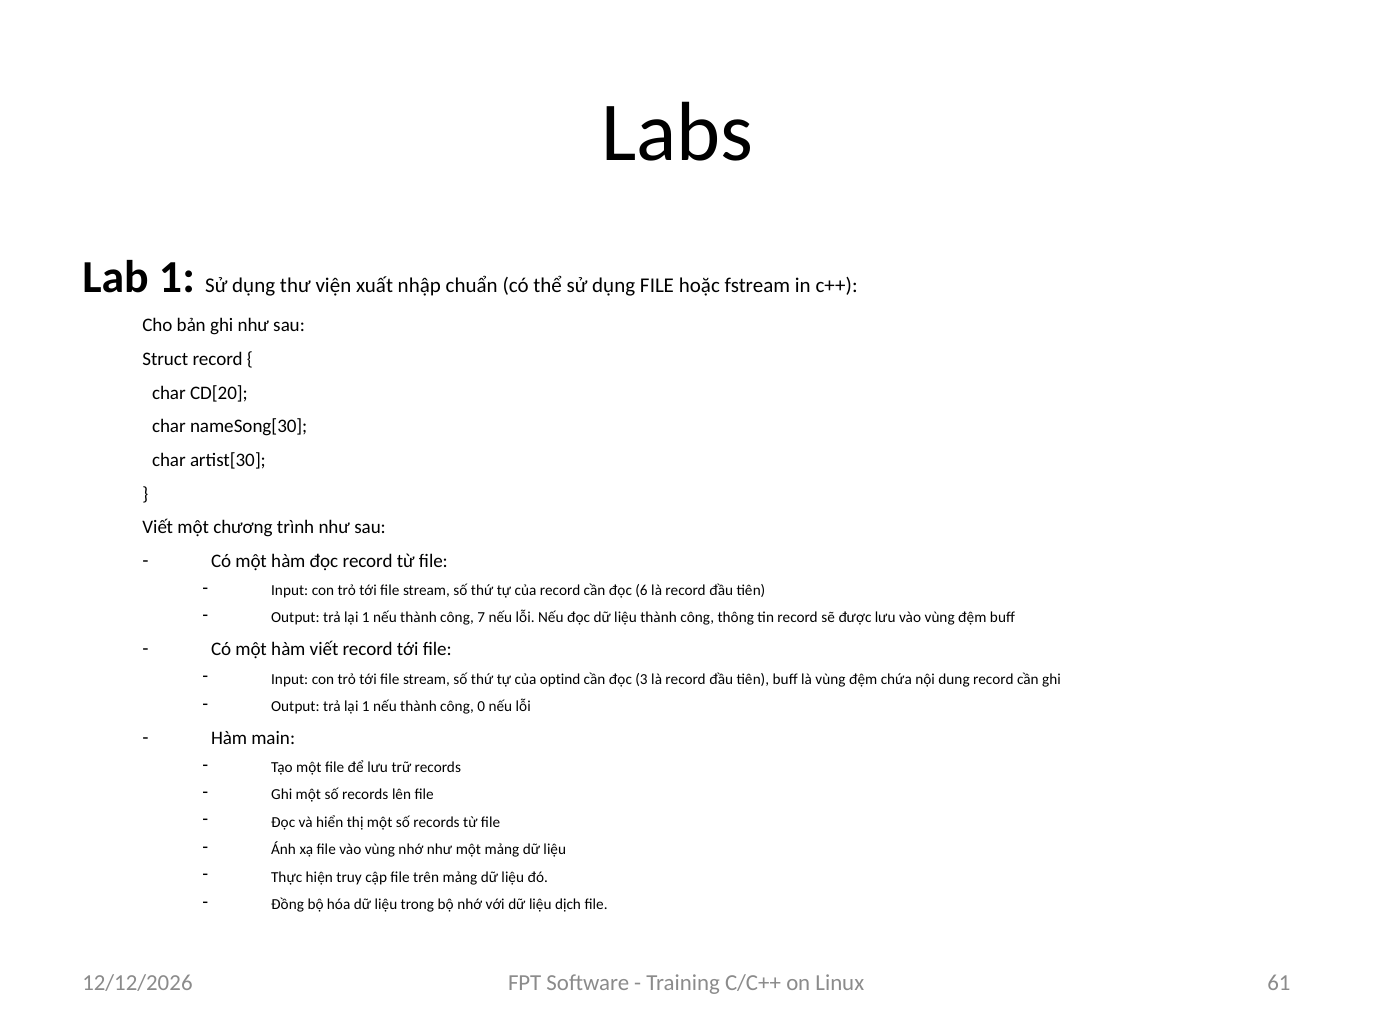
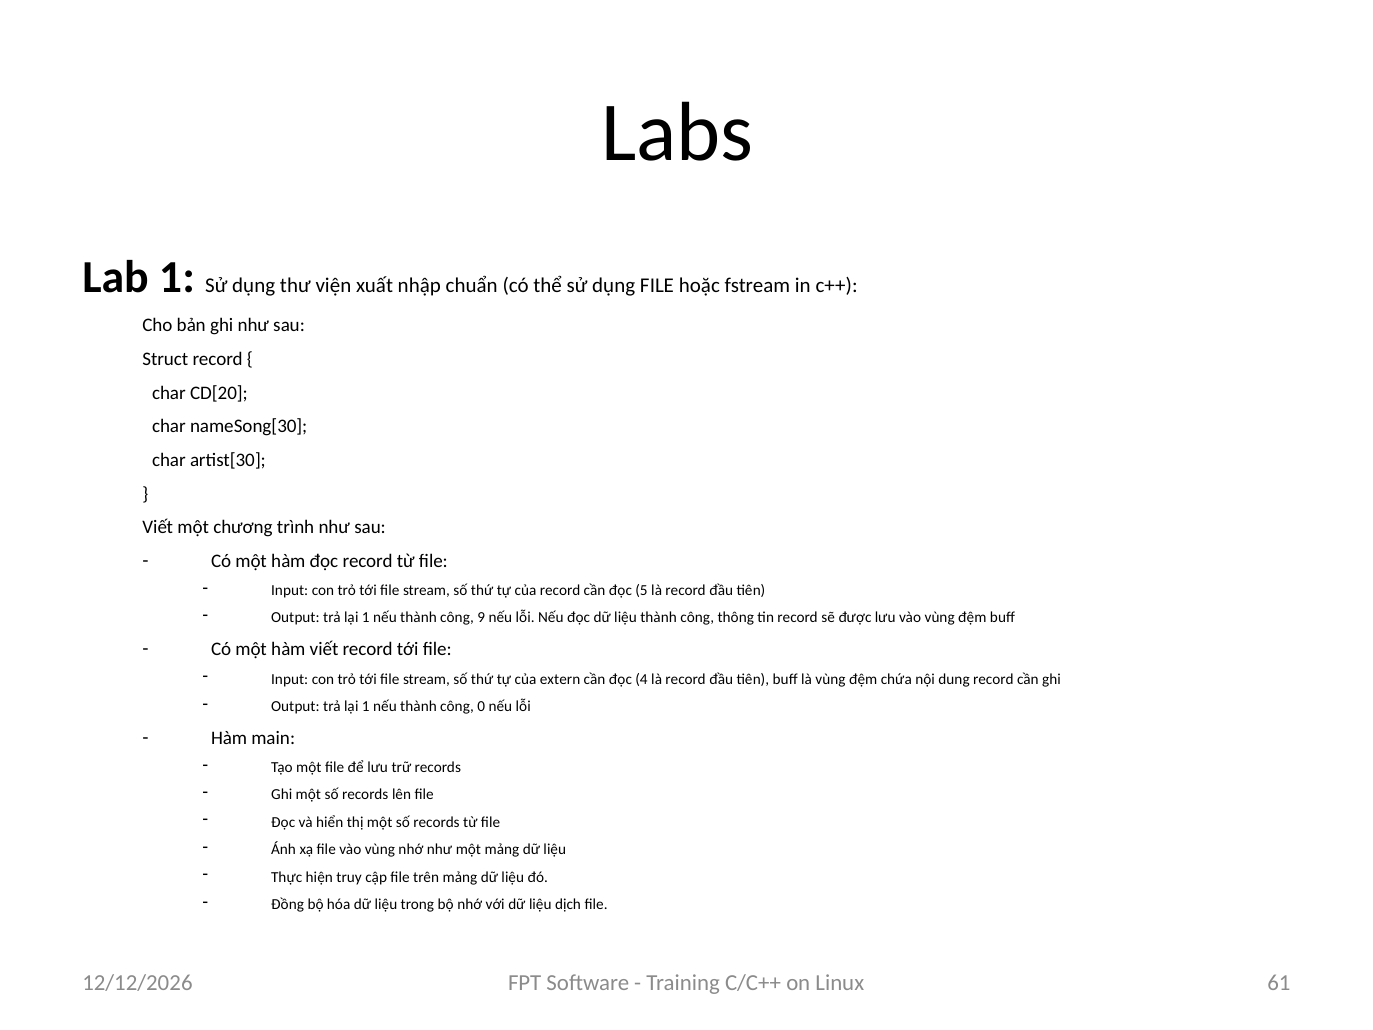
6: 6 -> 5 (642, 590)
7: 7 -> 9 (481, 618)
optind: optind -> extern (560, 679)
3: 3 -> 4 (642, 679)
